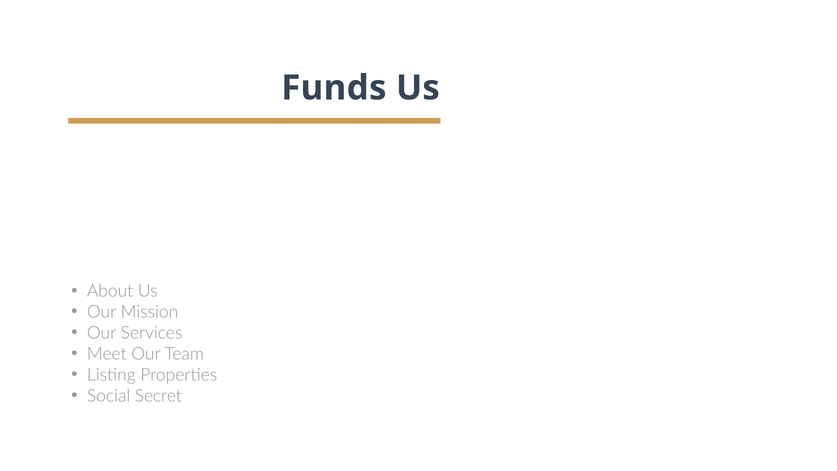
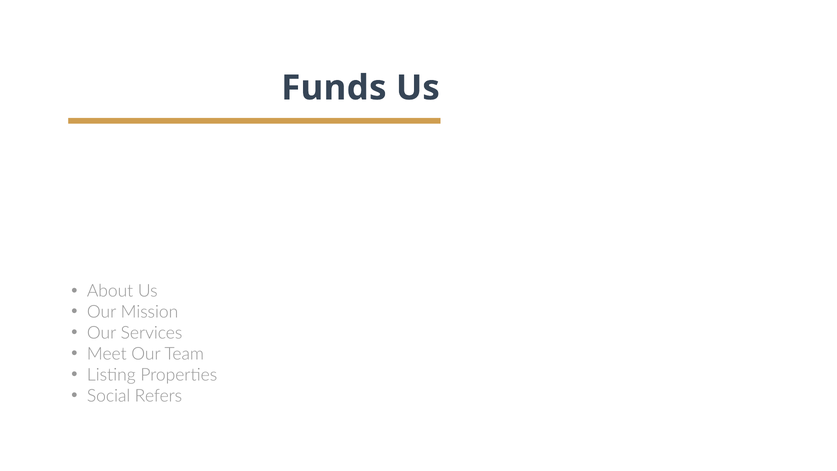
Secret: Secret -> Refers (158, 396)
